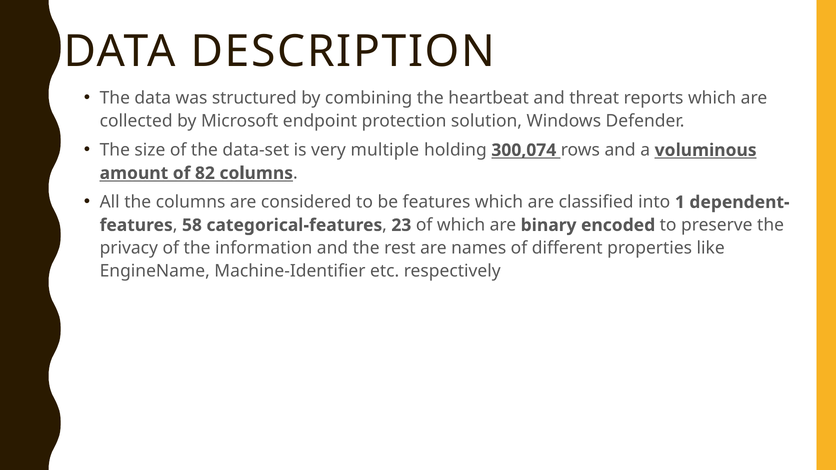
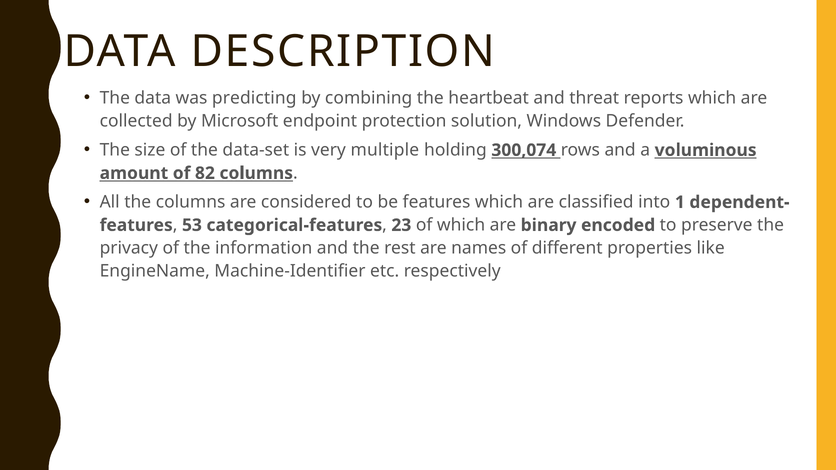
structured: structured -> predicting (254, 98)
58: 58 -> 53 (192, 225)
